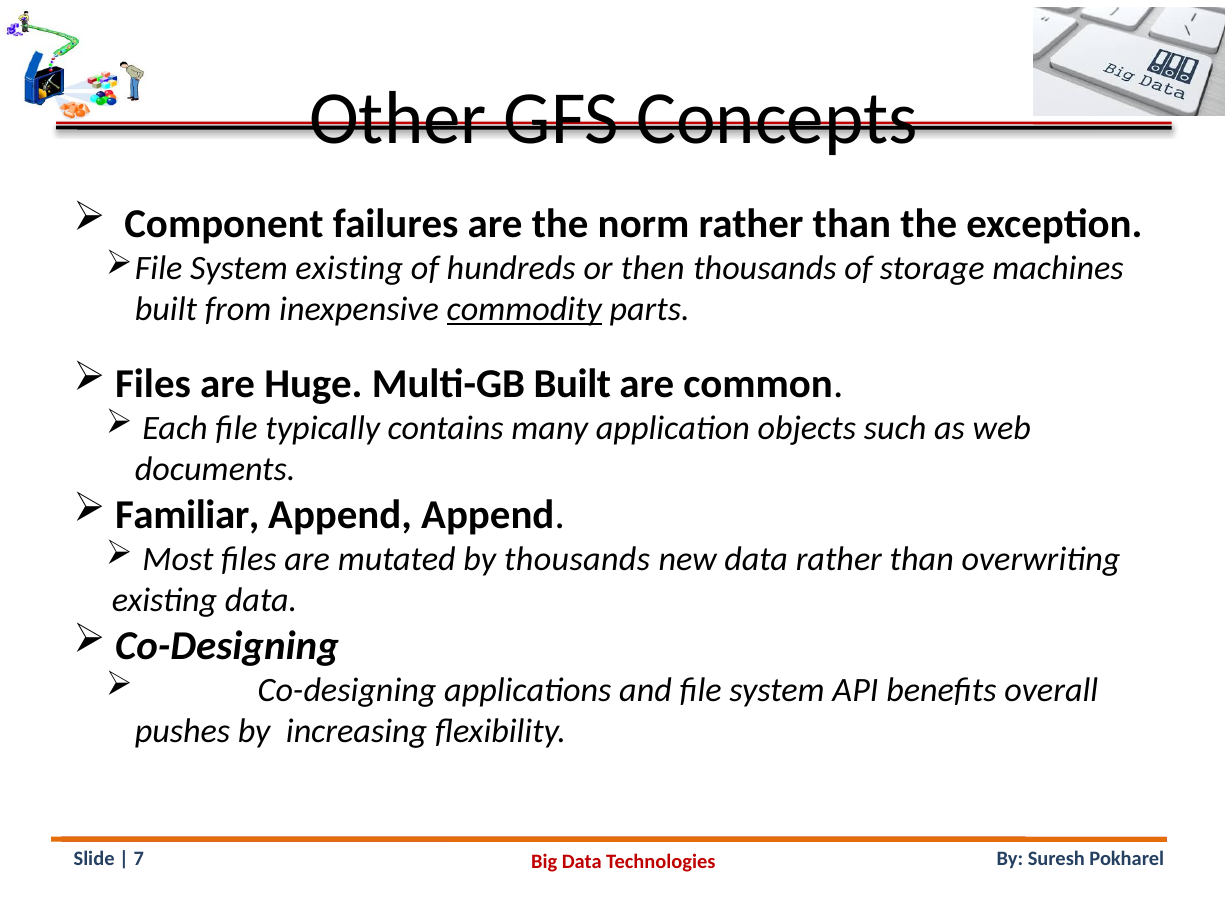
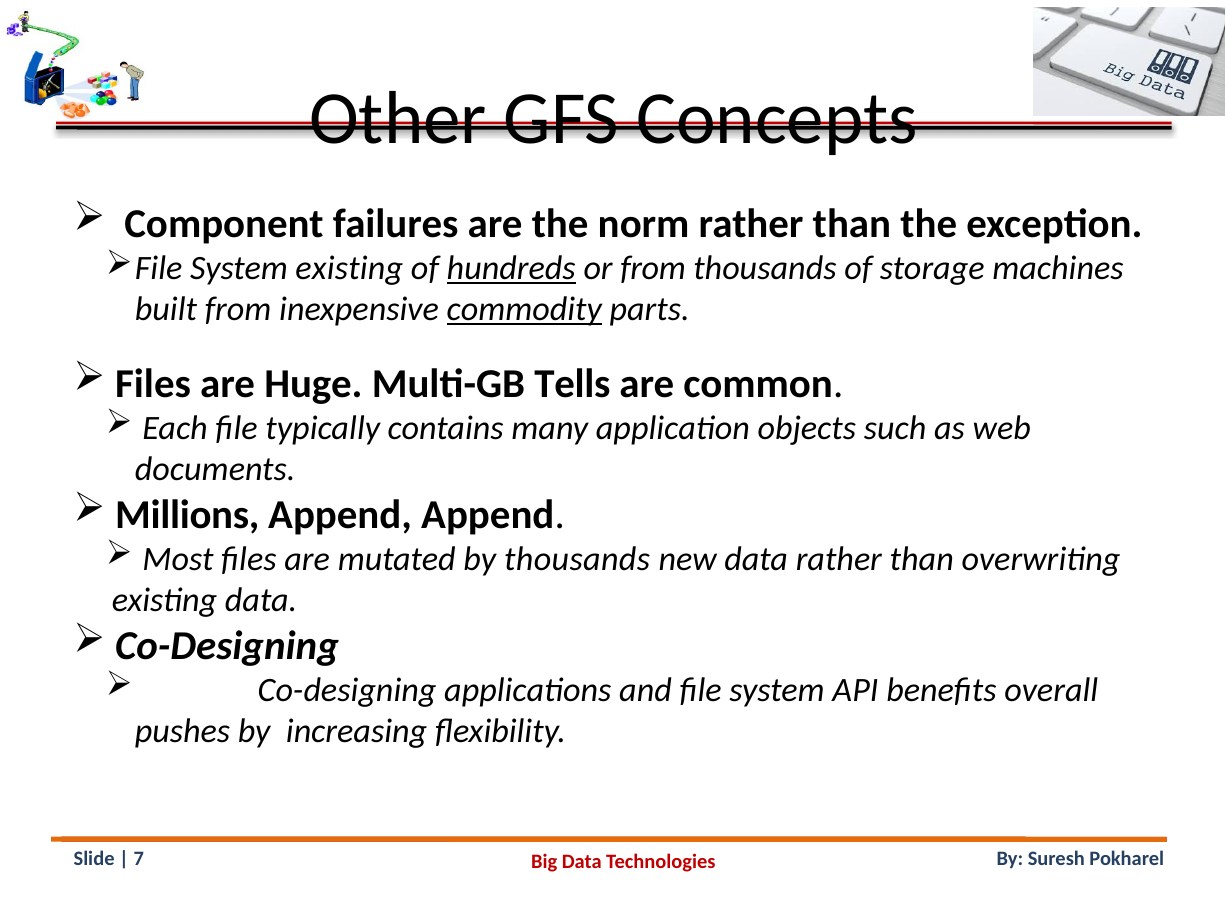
hundreds underline: none -> present (511, 268)
or then: then -> from (653, 268)
Multi-GB Built: Built -> Tells (572, 384)
Familiar: Familiar -> Millions (187, 515)
